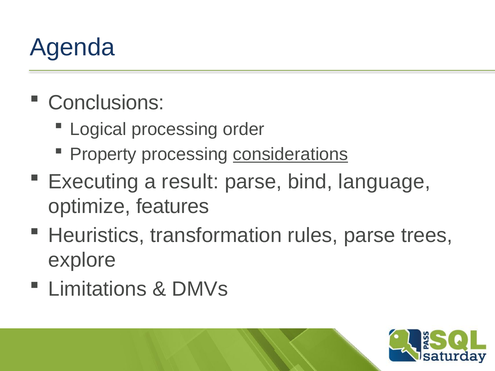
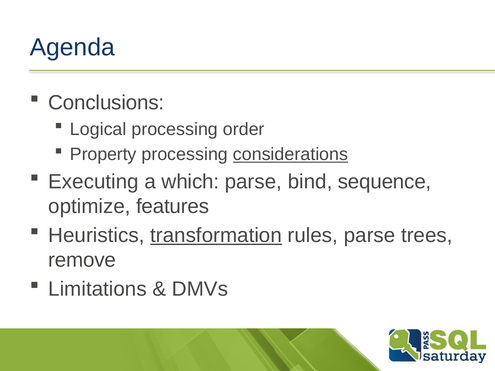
result: result -> which (190, 182)
language: language -> sequence (385, 182)
transformation underline: none -> present (216, 236)
explore: explore -> remove (82, 260)
